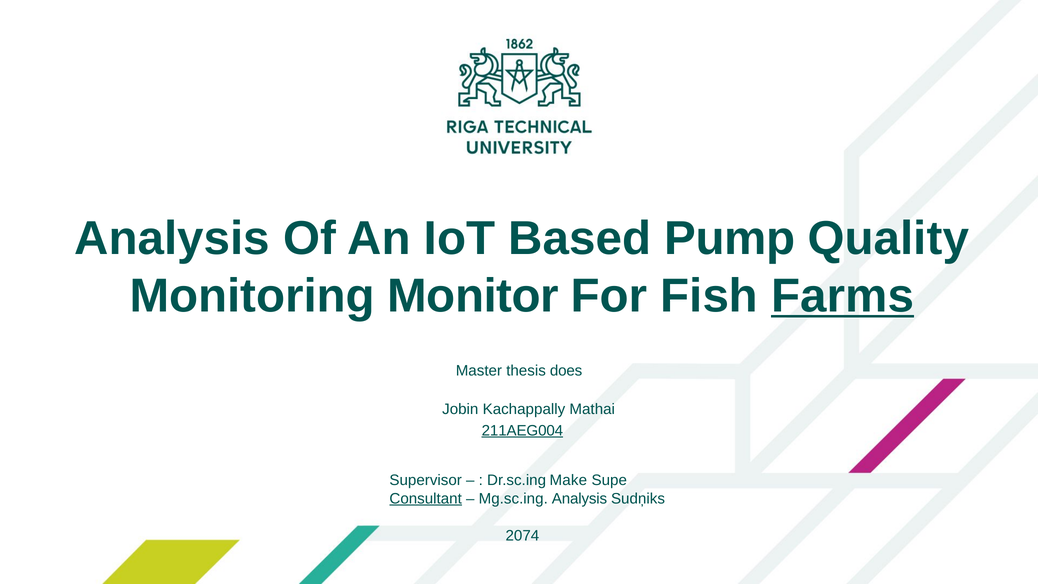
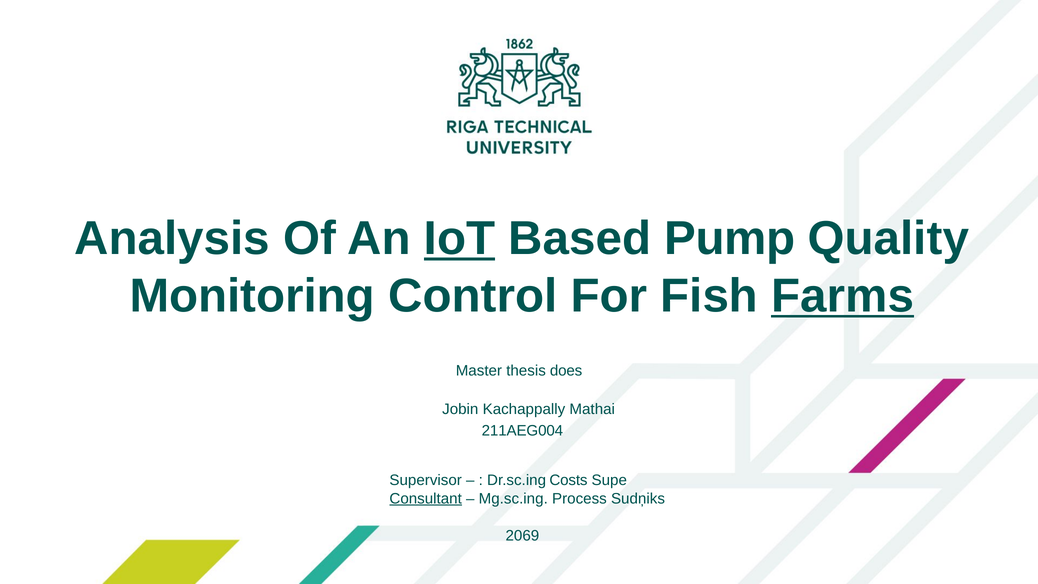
IoT underline: none -> present (459, 239)
Monitor: Monitor -> Control (473, 296)
211AEG004 underline: present -> none (522, 431)
Make: Make -> Costs (568, 480)
Mg.sc.ing Analysis: Analysis -> Process (579, 499)
2074: 2074 -> 2069 (522, 536)
